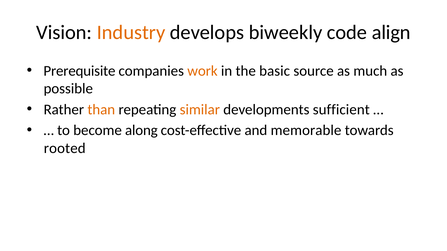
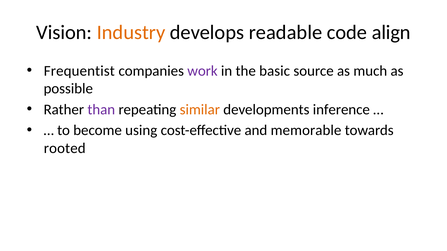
biweekly: biweekly -> readable (286, 32)
Prerequisite: Prerequisite -> Frequentist (79, 71)
work colour: orange -> purple (202, 71)
than colour: orange -> purple (101, 110)
sufficient: sufficient -> inference (341, 110)
along: along -> using (141, 130)
